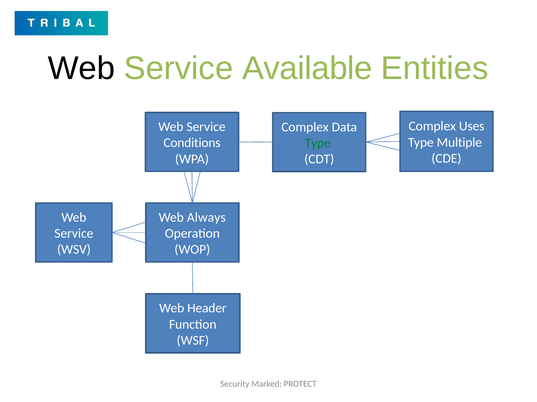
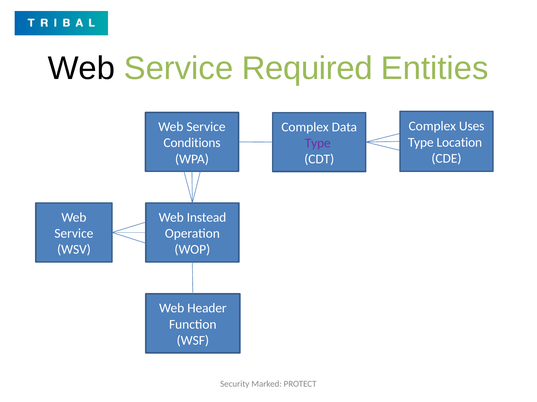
Available: Available -> Required (307, 69)
Multiple: Multiple -> Location (459, 143)
Type colour: green -> purple (318, 143)
Always: Always -> Instead (206, 218)
